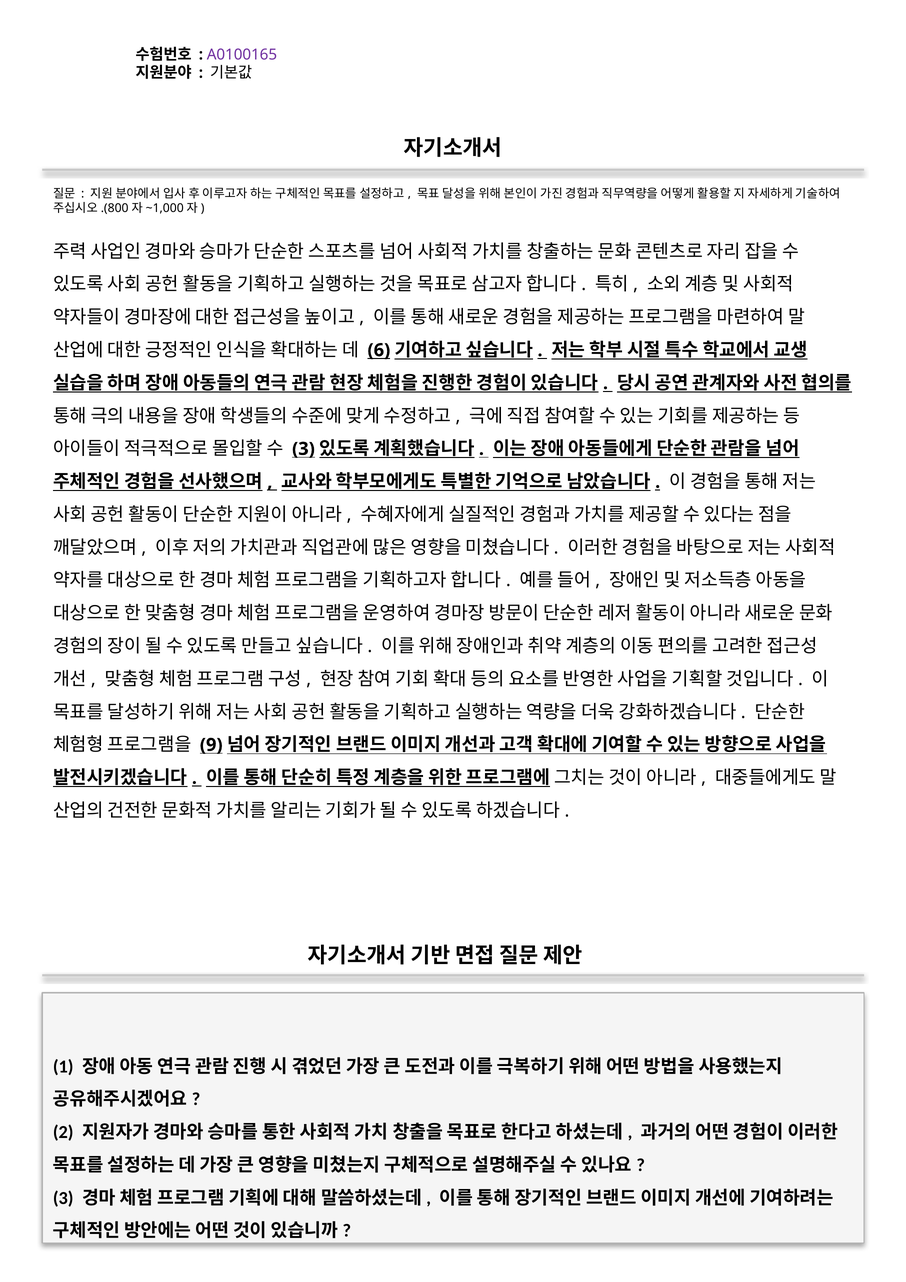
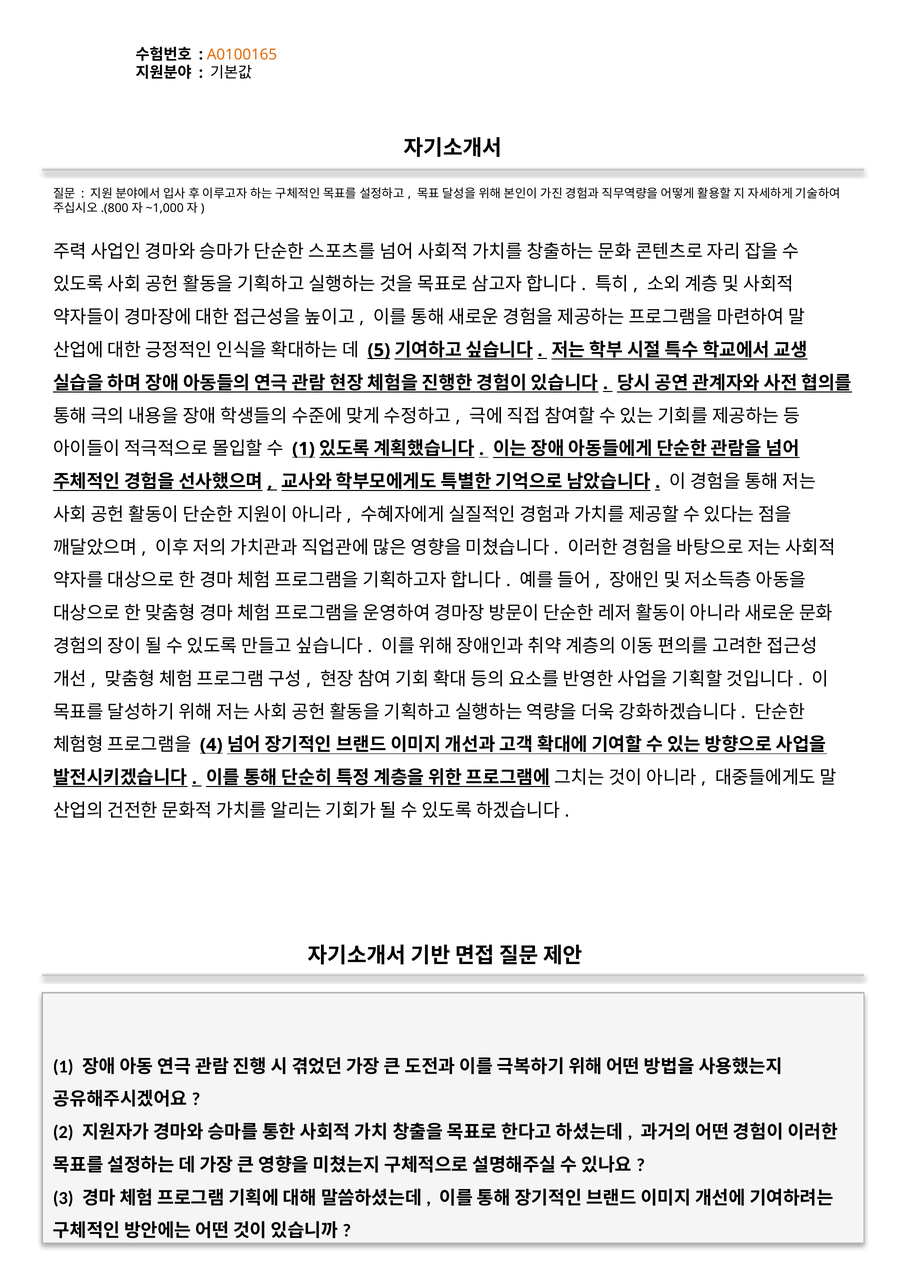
A0100165 colour: purple -> orange (242, 54)
6: 6 -> 5 (379, 350)
3: 3 -> 1 (303, 449)
9: 9 -> 4 (211, 745)
